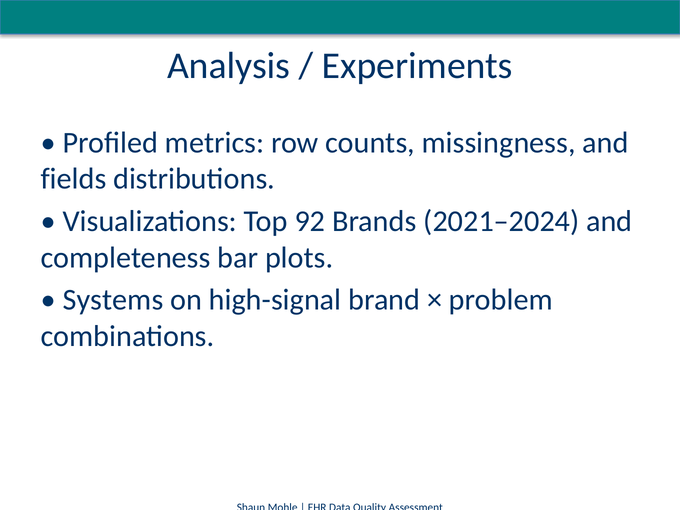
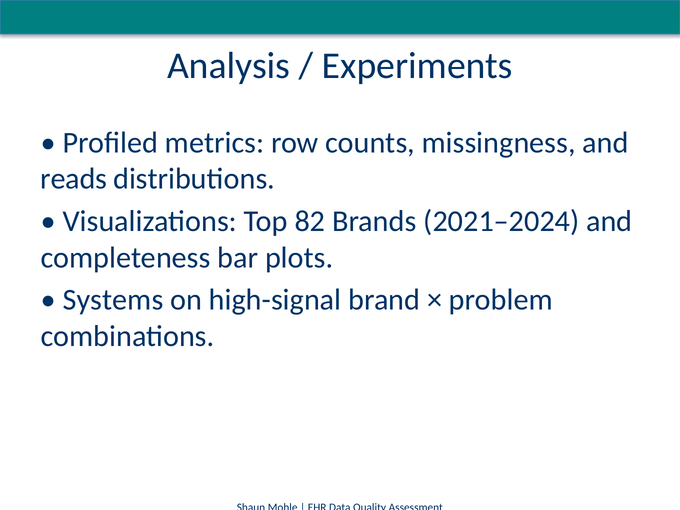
fields: fields -> reads (74, 179)
92: 92 -> 82 (310, 221)
